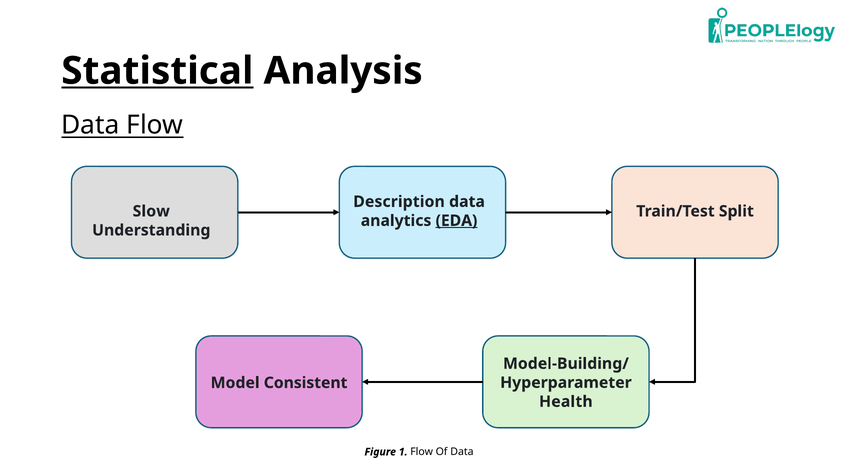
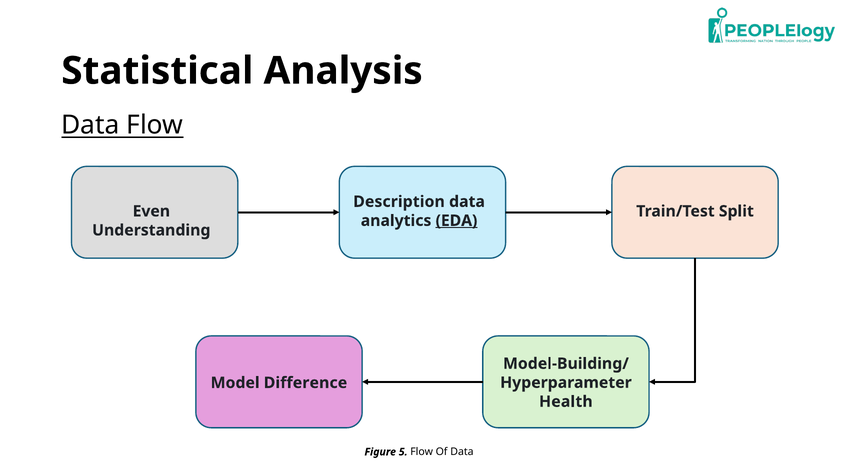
Statistical underline: present -> none (157, 71)
Slow: Slow -> Even (151, 211)
Consistent: Consistent -> Difference (305, 383)
1: 1 -> 5 (403, 452)
